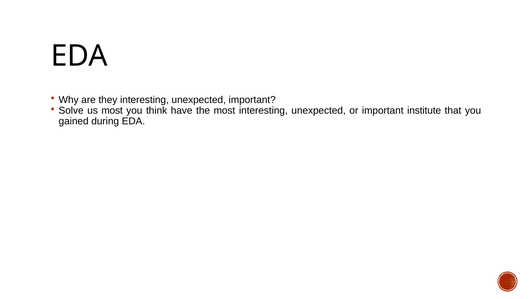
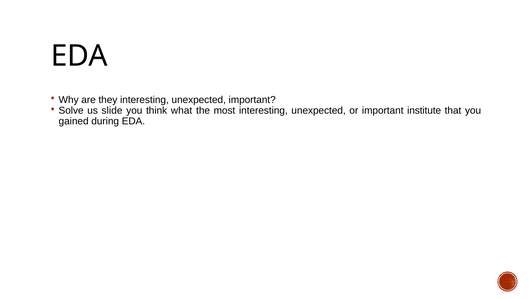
us most: most -> slide (112, 111)
have: have -> what (182, 111)
